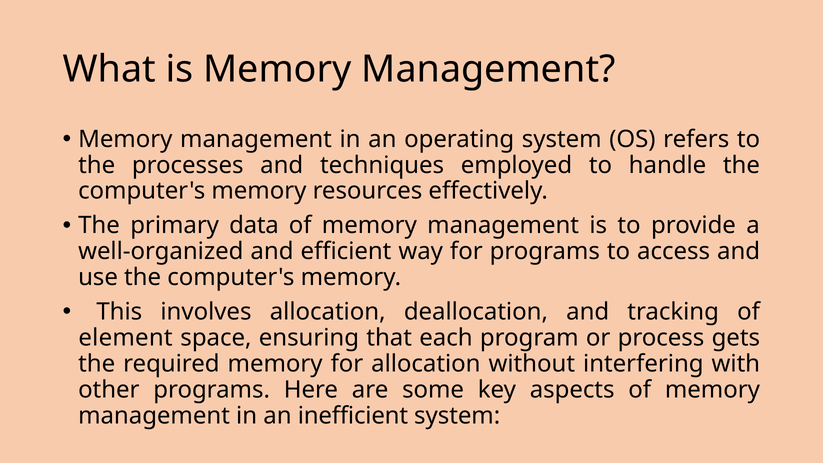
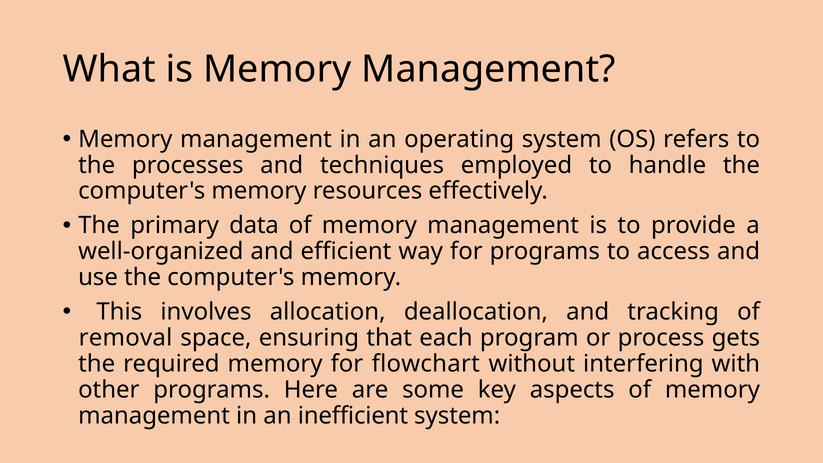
element: element -> removal (126, 338)
for allocation: allocation -> flowchart (426, 364)
